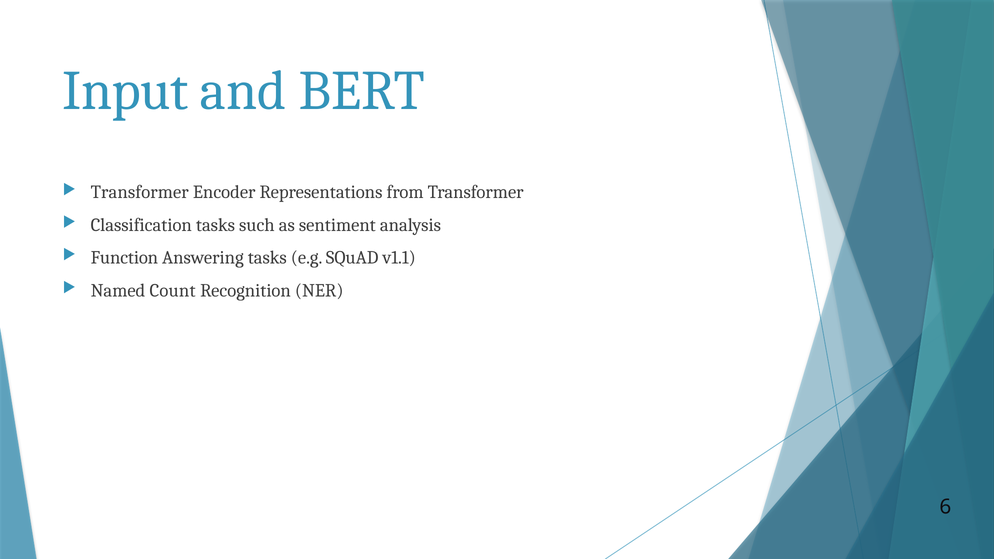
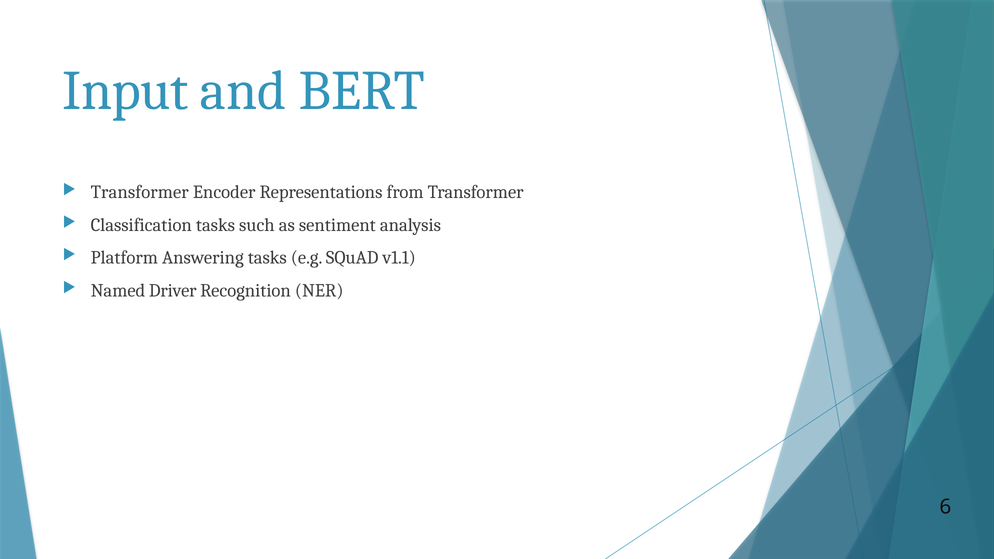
Function: Function -> Platform (124, 258)
Count: Count -> Driver (173, 291)
